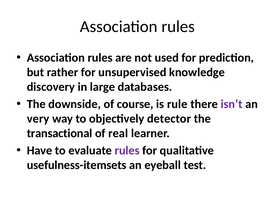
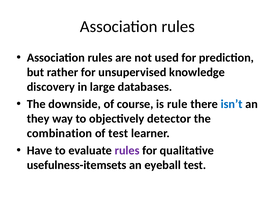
isn’t colour: purple -> blue (232, 104)
very: very -> they (38, 119)
transactional: transactional -> combination (59, 133)
of real: real -> test (118, 133)
